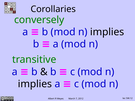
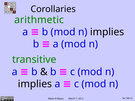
conversely: conversely -> arithmetic (39, 20)
